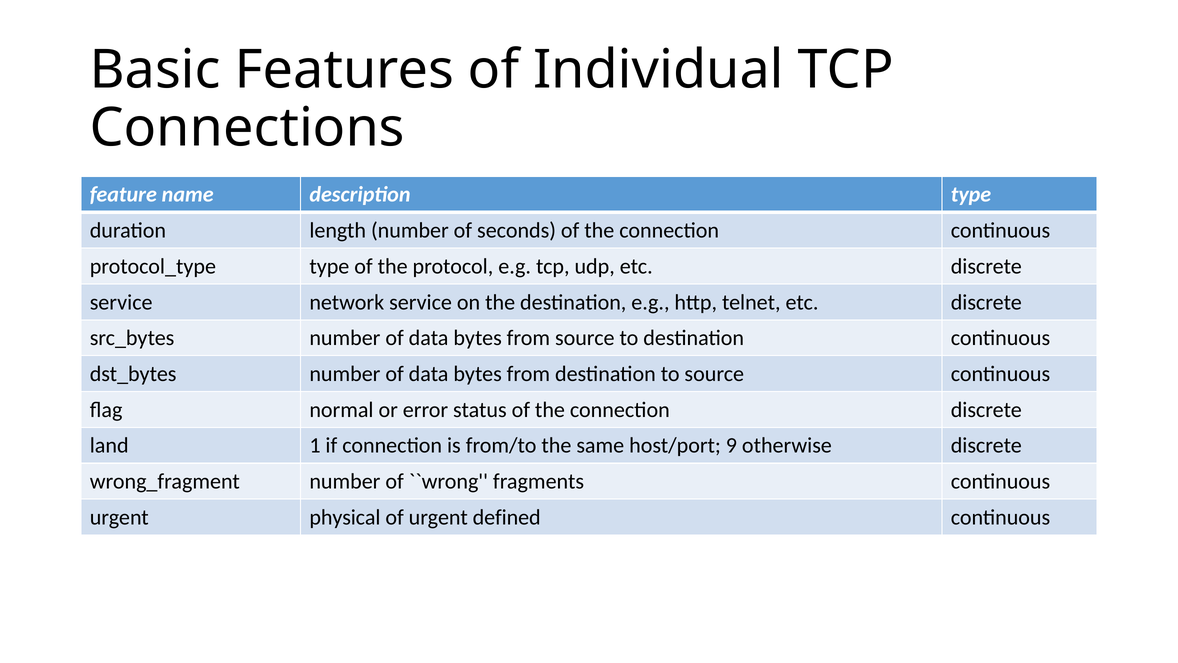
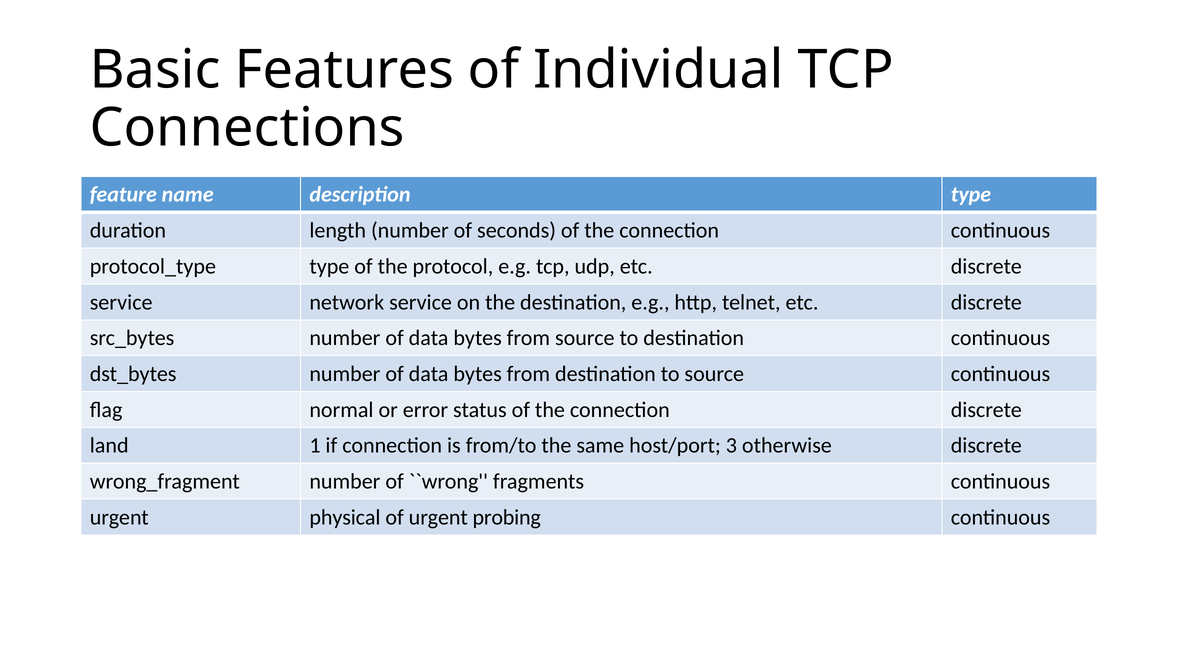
9: 9 -> 3 (731, 445)
defined: defined -> probing (507, 517)
